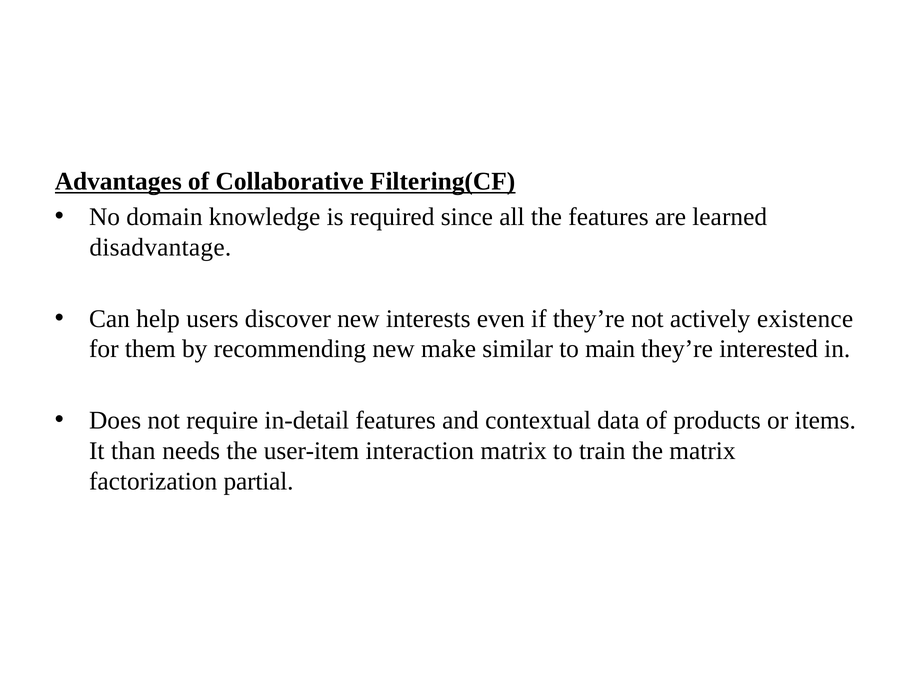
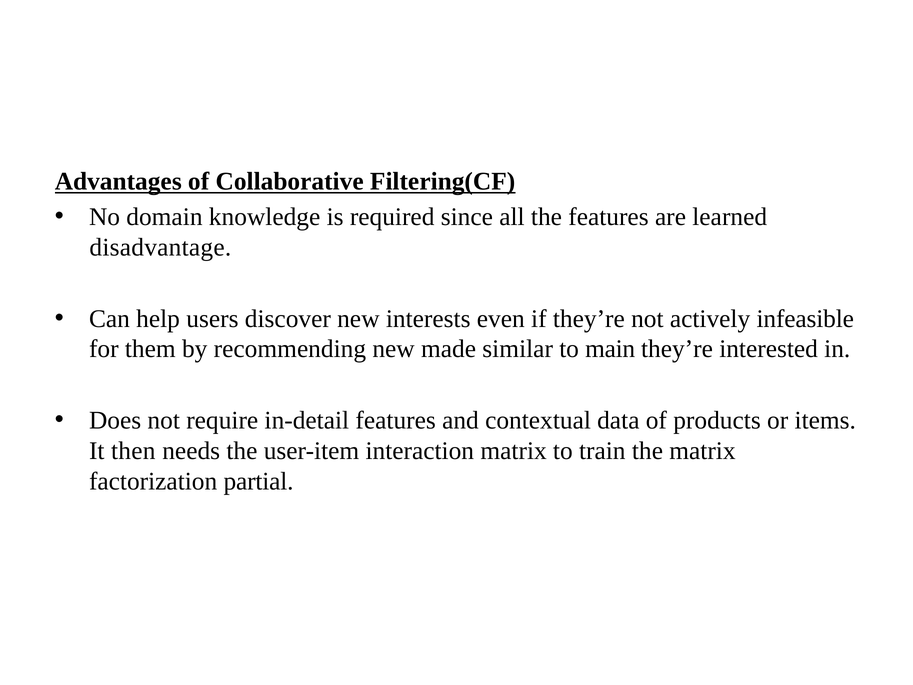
existence: existence -> infeasible (805, 319)
make: make -> made (449, 349)
than: than -> then (133, 451)
